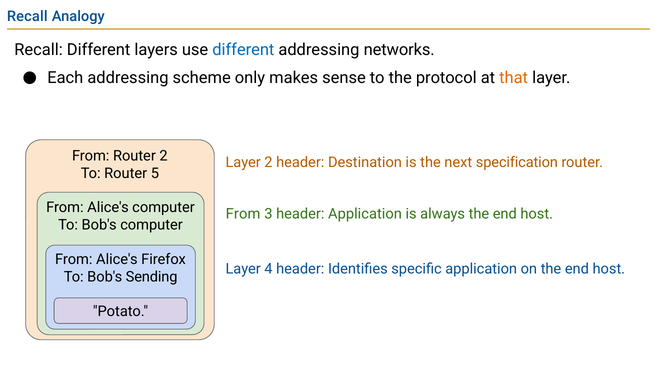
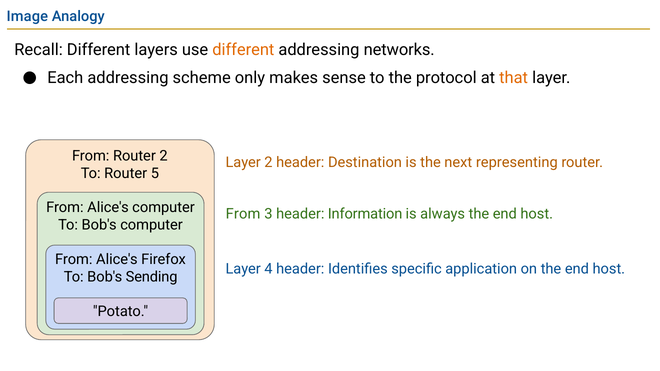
Recall: Recall -> Image (27, 16)
different colour: blue -> orange (243, 50)
specification: specification -> representing (517, 163)
header Application: Application -> Information (365, 214)
